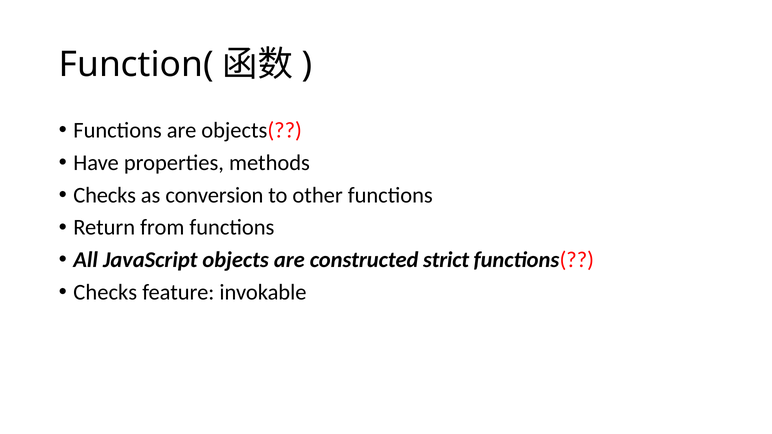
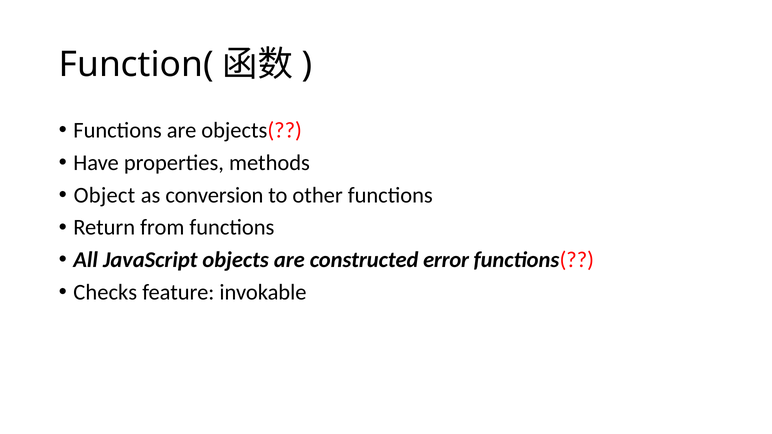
Checks: Checks -> Object (104, 195)
strict: strict -> error (446, 260)
